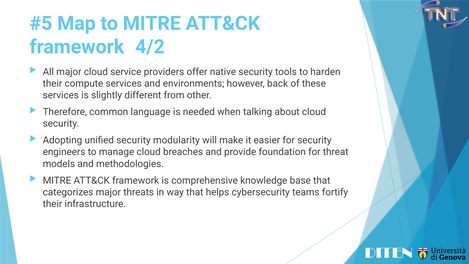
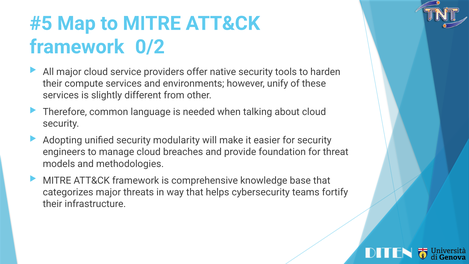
4/2: 4/2 -> 0/2 (150, 47)
back: back -> unify (278, 83)
